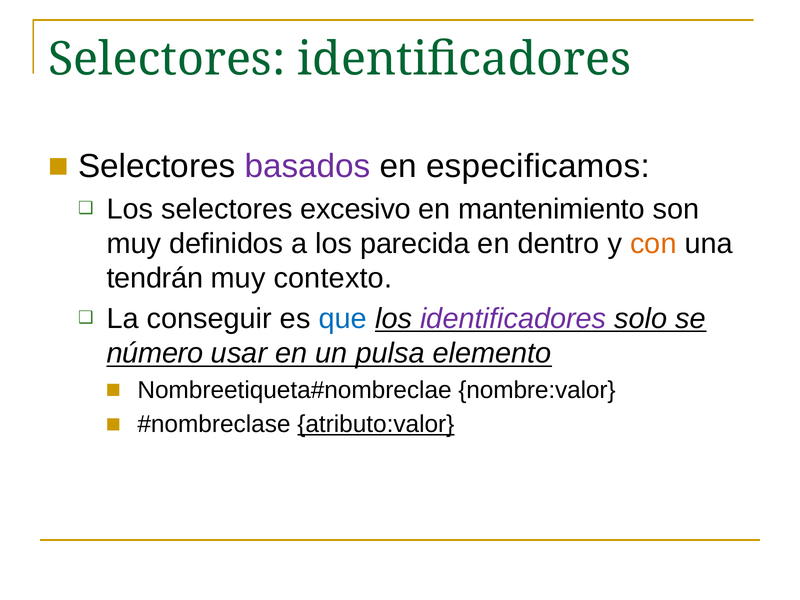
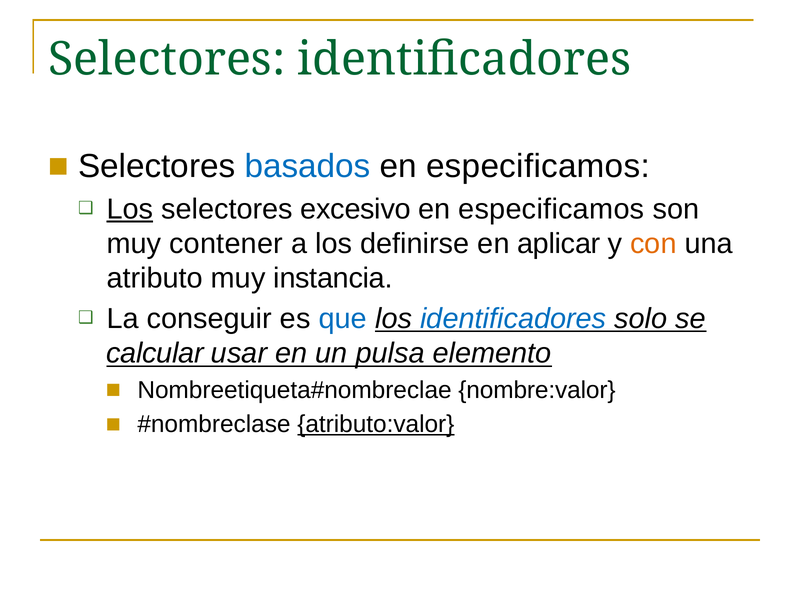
basados colour: purple -> blue (308, 166)
Los underline: none -> present (130, 209)
mantenimiento: mantenimiento -> especificamos (551, 209)
definidos: definidos -> contener (226, 244)
parecida: parecida -> definirse (415, 244)
dentro: dentro -> aplicar (559, 244)
tendrán: tendrán -> atributo (155, 278)
contexto: contexto -> instancia (333, 278)
identificadores colour: purple -> blue (513, 319)
número: número -> calcular (155, 353)
